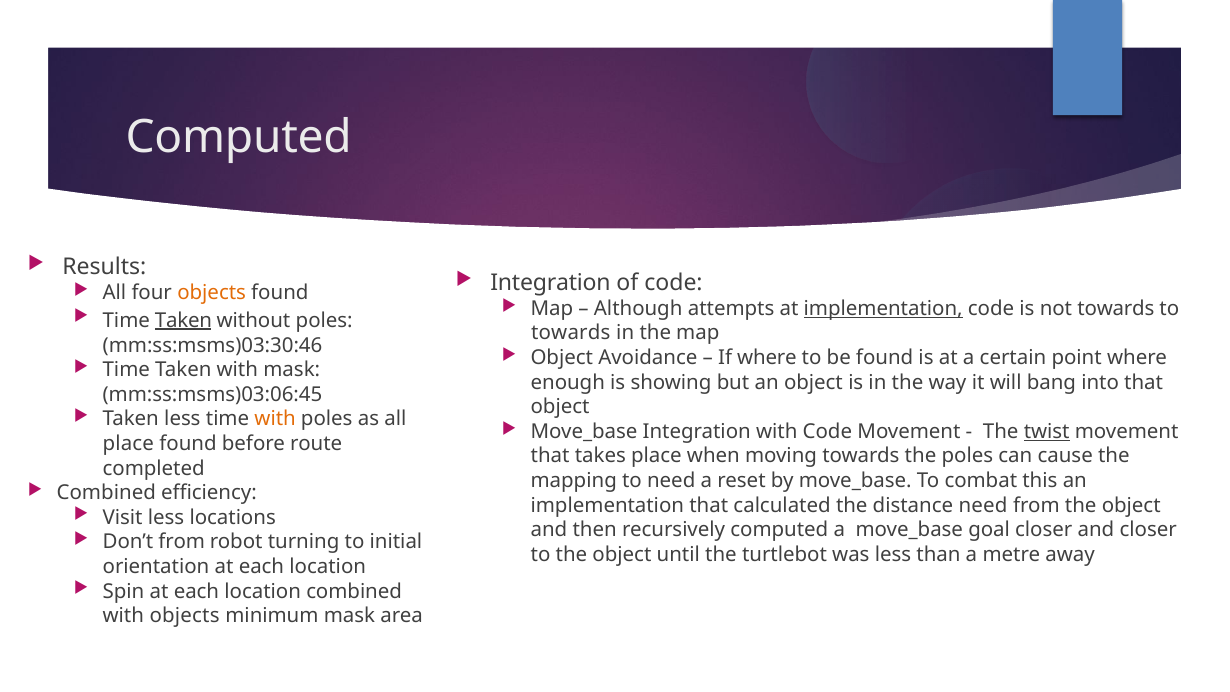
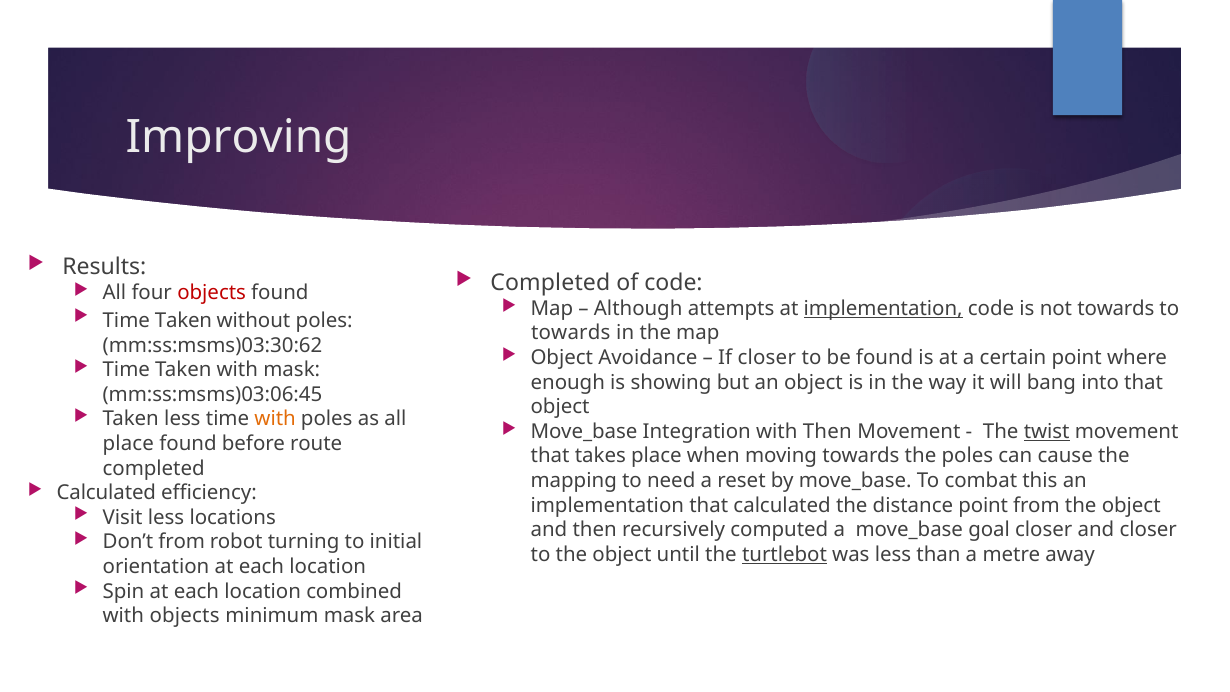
Computed: Computed -> Improving (239, 137)
Integration: Integration -> Completed (550, 283)
objects colour: orange -> red (212, 293)
Taken underline: present -> none (183, 320)
mm:ss:msms)03:30:46: mm:ss:msms)03:30:46 -> mm:ss:msms)03:30:62 (213, 345)
If where: where -> closer (767, 358)
with Code: Code -> Then (827, 431)
Combined: Combined -> Calculated (106, 493)
distance need: need -> point (983, 505)
turtlebot underline: none -> present (785, 554)
